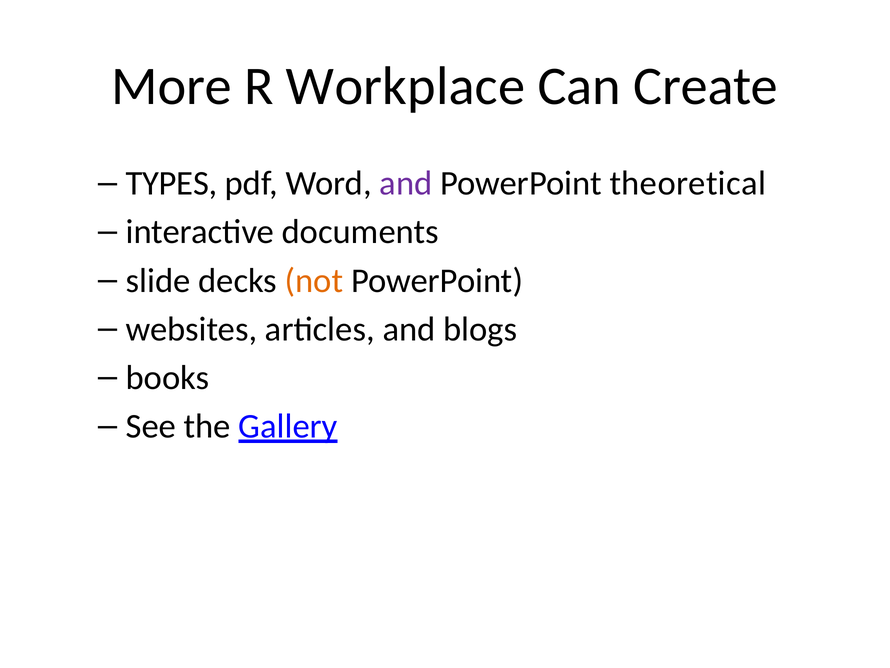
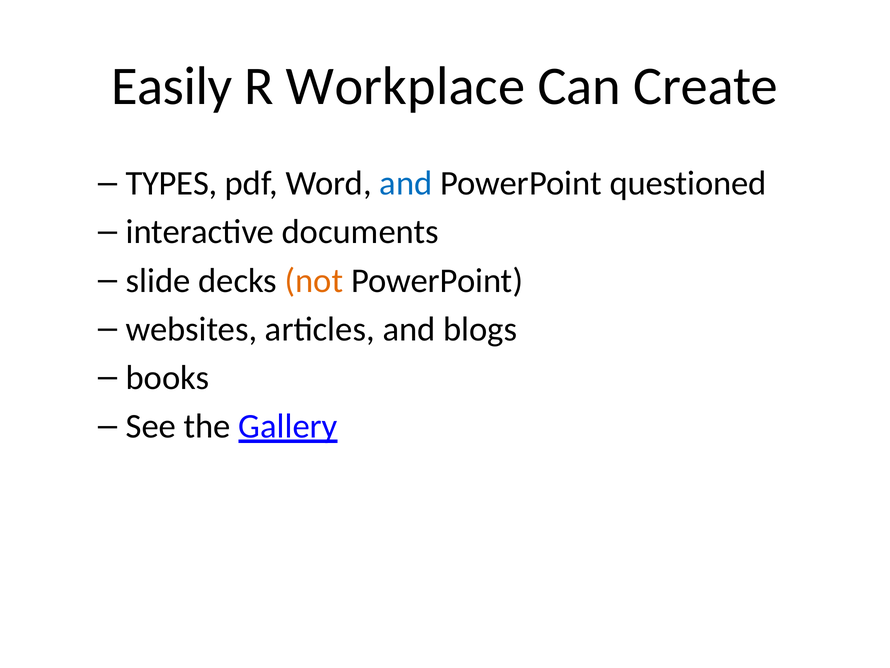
More: More -> Easily (172, 86)
and colour: purple -> blue (406, 183)
theoretical: theoretical -> questioned (688, 183)
